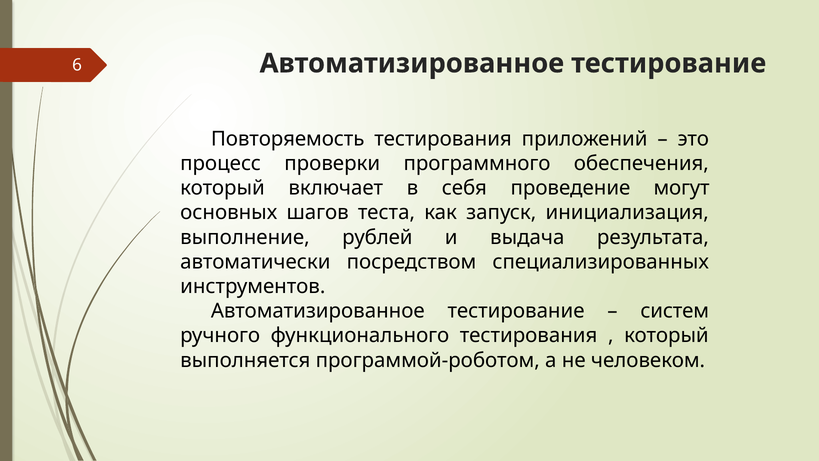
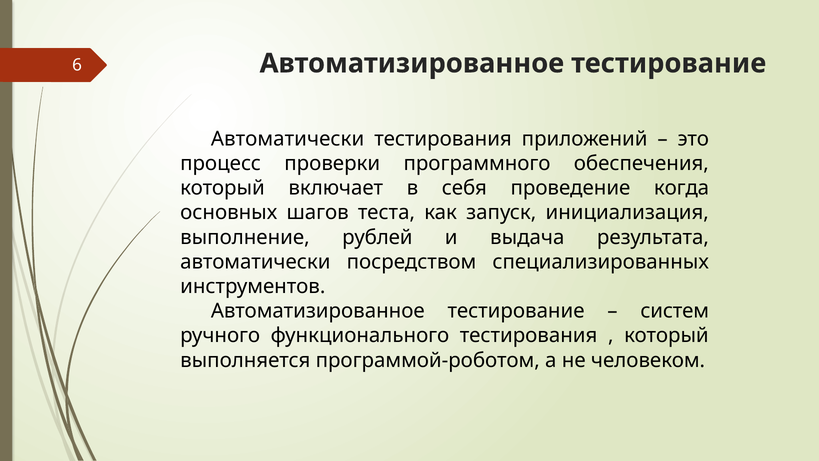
Повторяемость: Повторяемость -> Автоматически (288, 139)
могут: могут -> когда (682, 188)
